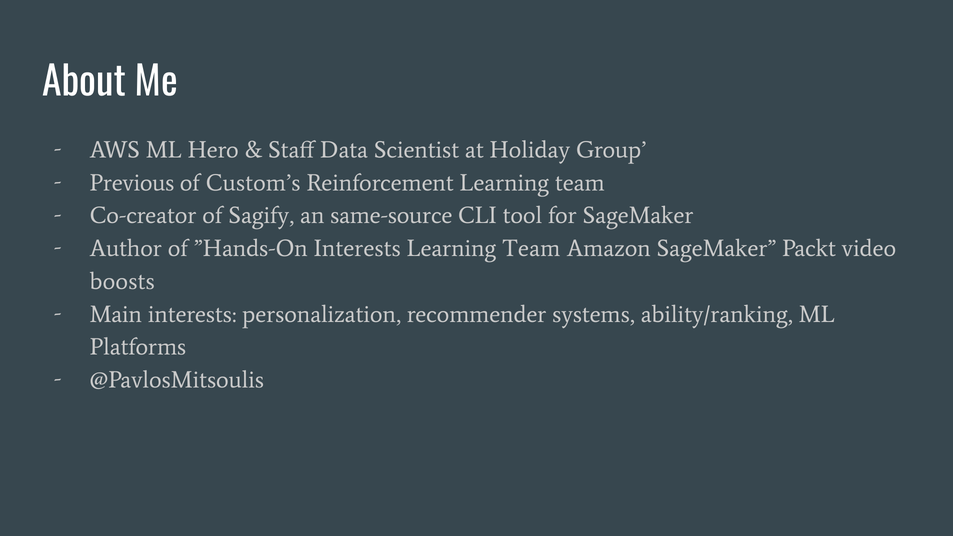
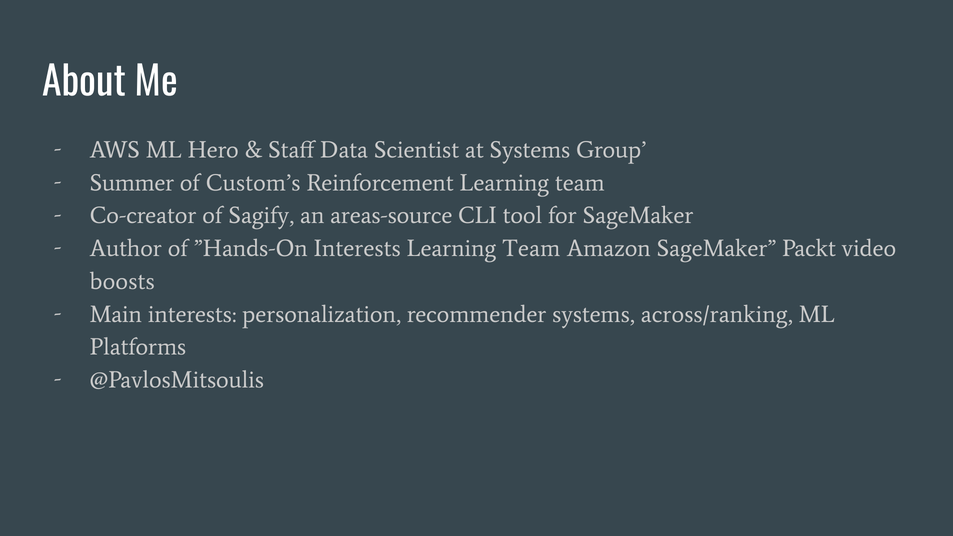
at Holiday: Holiday -> Systems (530, 150)
Previous: Previous -> Summer (132, 183)
same-source: same-source -> areas-source (391, 216)
ability/ranking: ability/ranking -> across/ranking (717, 314)
